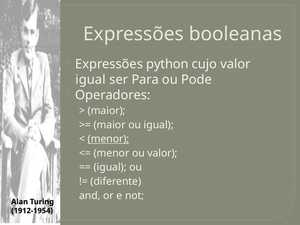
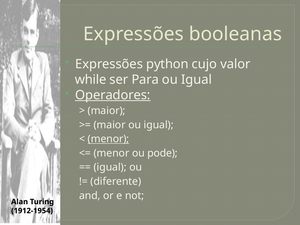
igual: igual -> while (91, 80)
Pode: Pode -> Igual (196, 80)
Operadores underline: none -> present (113, 95)
ou valor: valor -> pode (162, 153)
